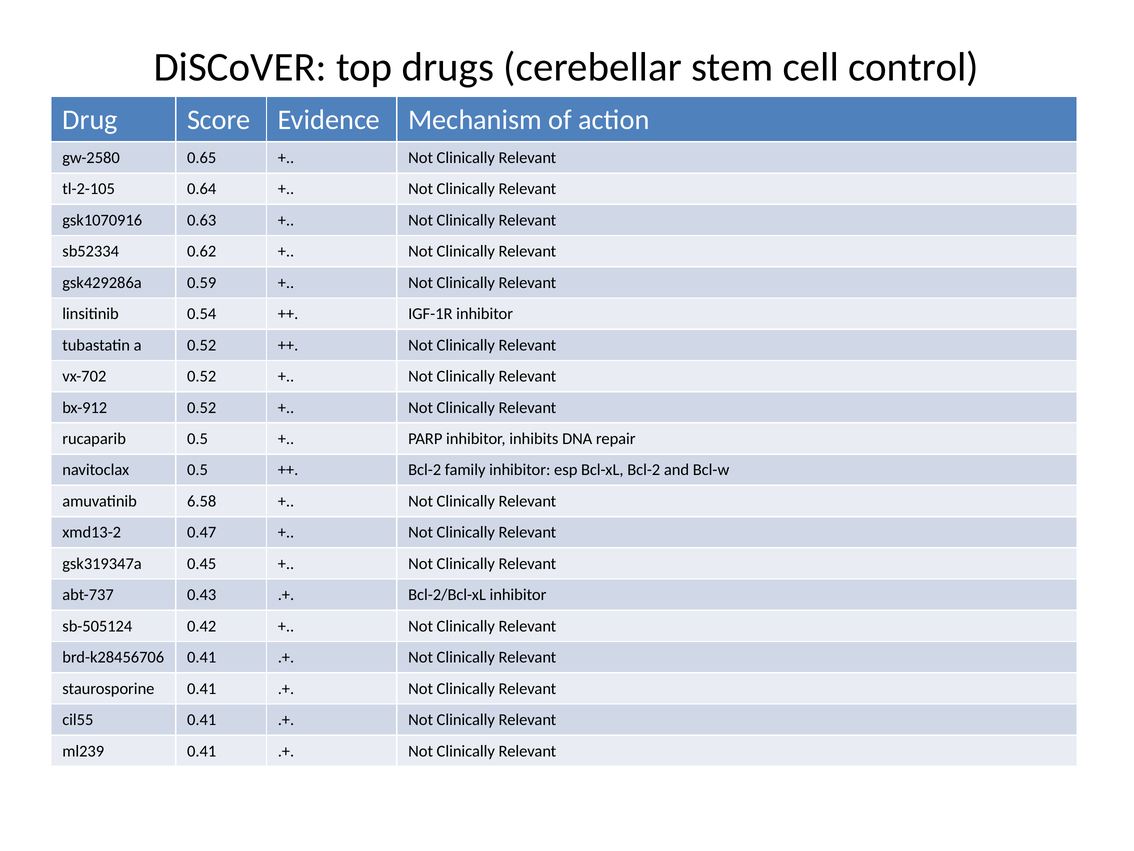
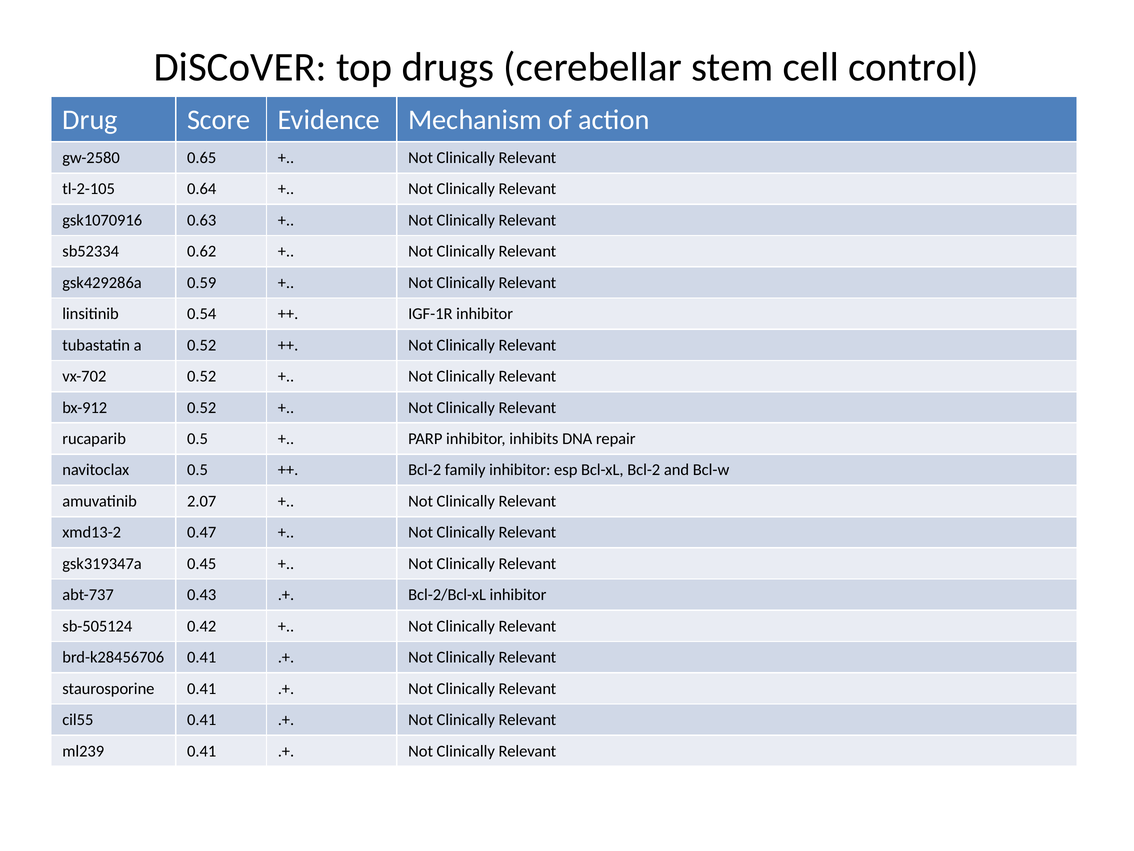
6.58: 6.58 -> 2.07 (202, 501)
